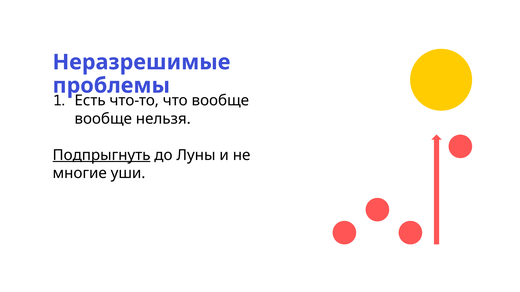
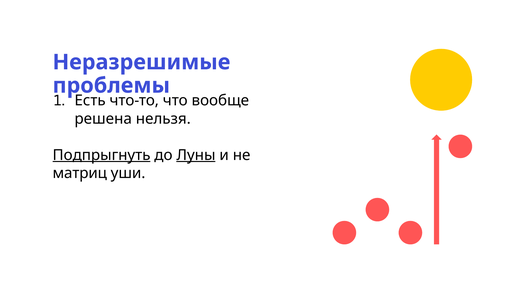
вообще: вообще -> решена (103, 119)
Луны underline: none -> present (196, 155)
многие: многие -> матриц (80, 174)
